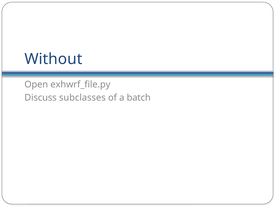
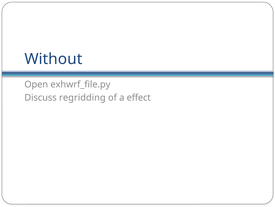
subclasses: subclasses -> regridding (82, 97)
batch: batch -> effect (139, 97)
